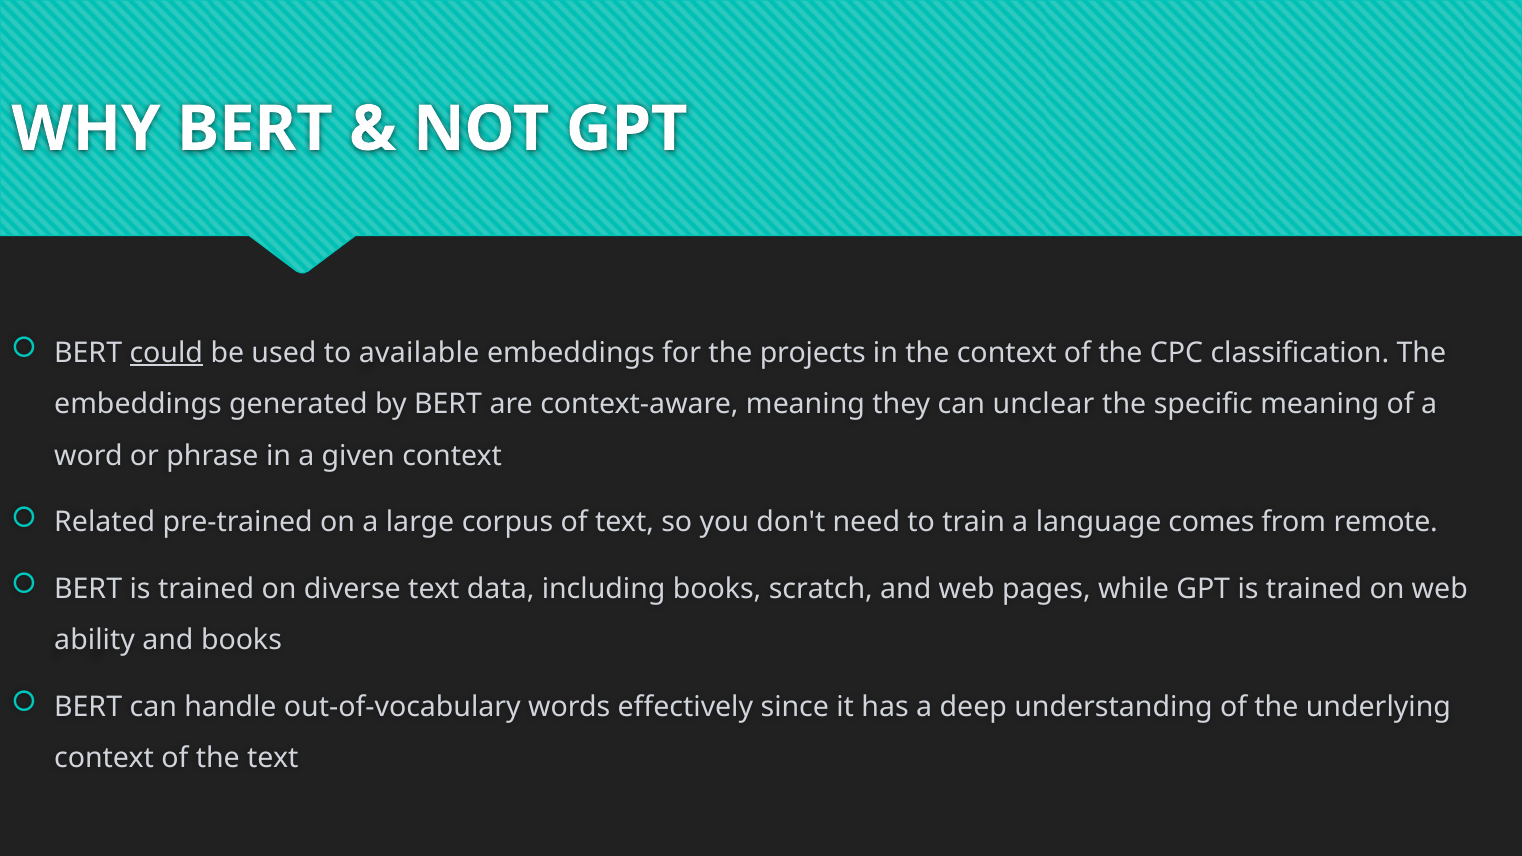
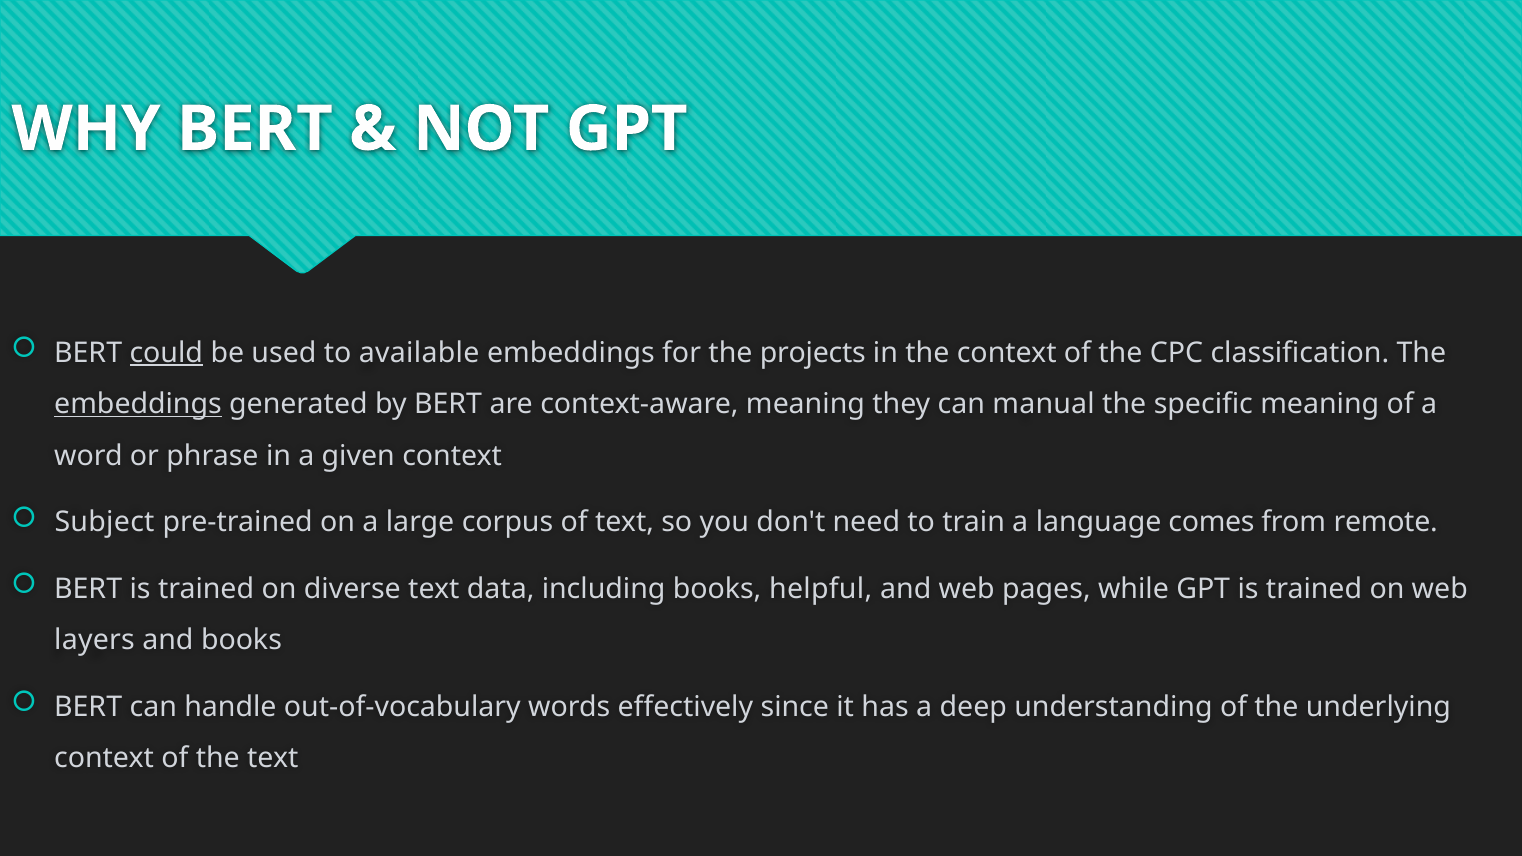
embeddings underline: none -> present (138, 404)
unclear: unclear -> manual (1044, 404)
Related: Related -> Subject (105, 522)
scratch: scratch -> helpful (821, 589)
ability: ability -> layers (95, 640)
